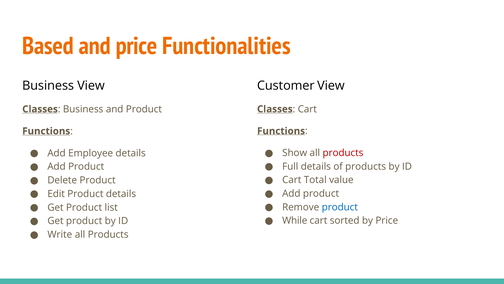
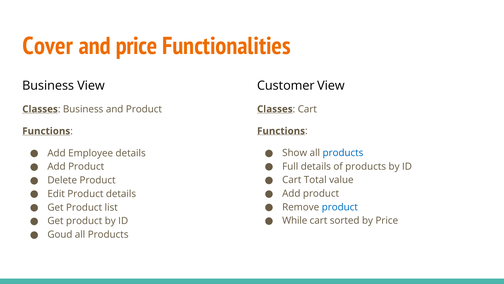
Based: Based -> Cover (48, 46)
products colour: red -> blue (343, 153)
Write: Write -> Goud (60, 234)
